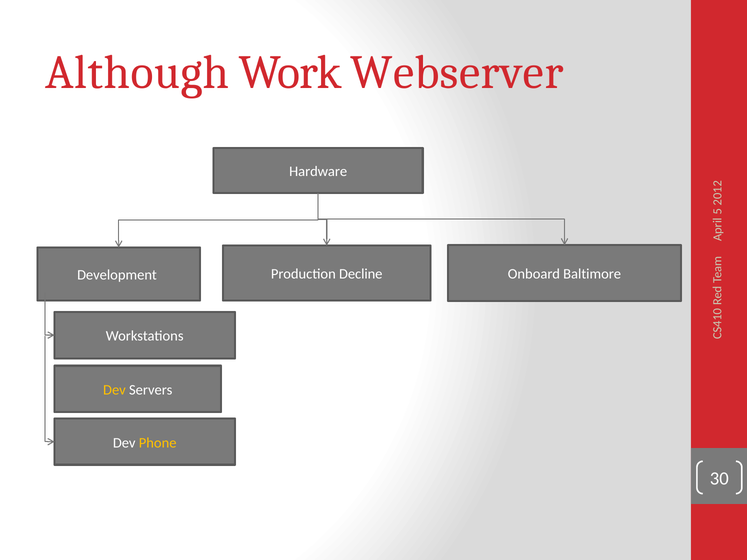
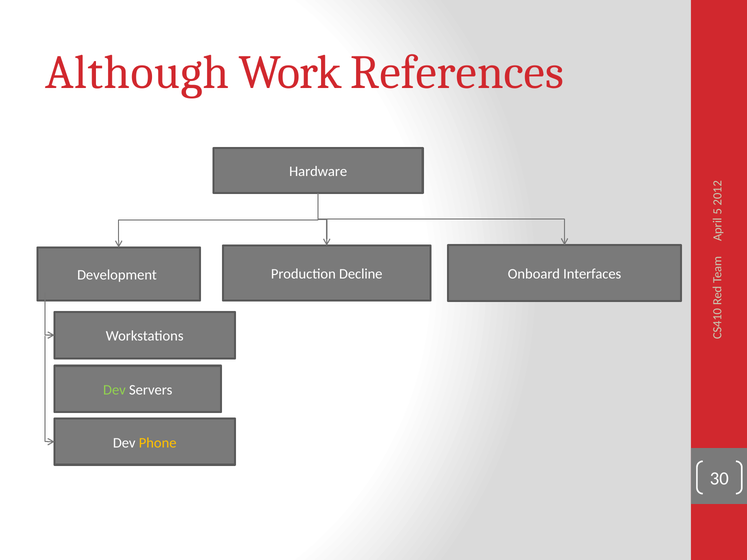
Webserver: Webserver -> References (457, 72)
Baltimore: Baltimore -> Interfaces (592, 274)
Dev colour: yellow -> light green (114, 390)
